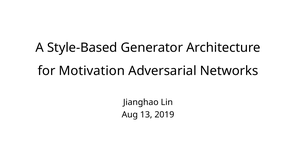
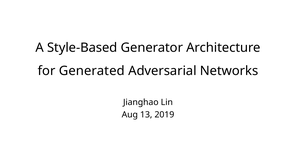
Motivation: Motivation -> Generated (92, 71)
